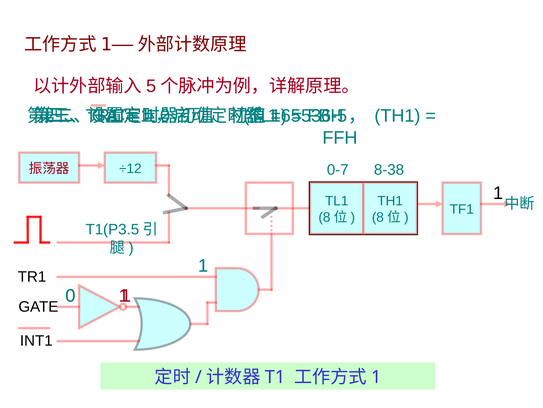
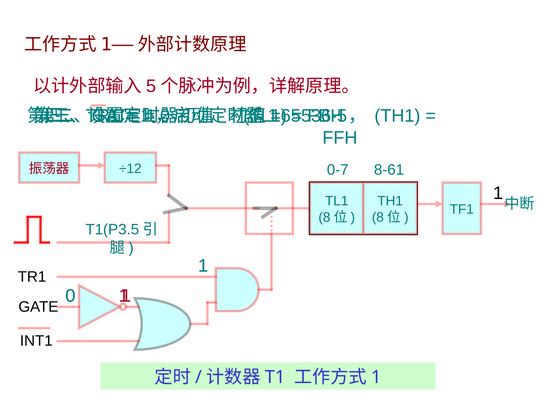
8-38: 8-38 -> 8-61 (389, 169)
